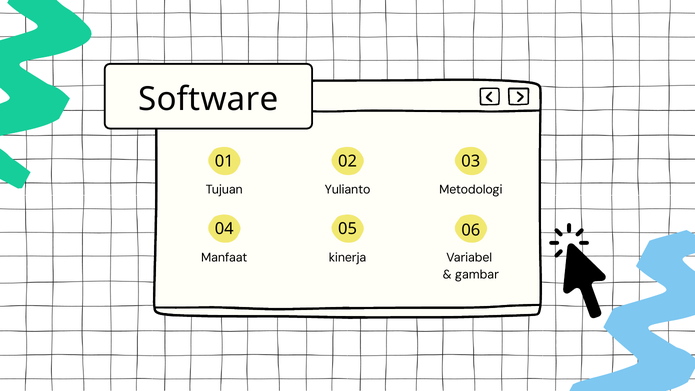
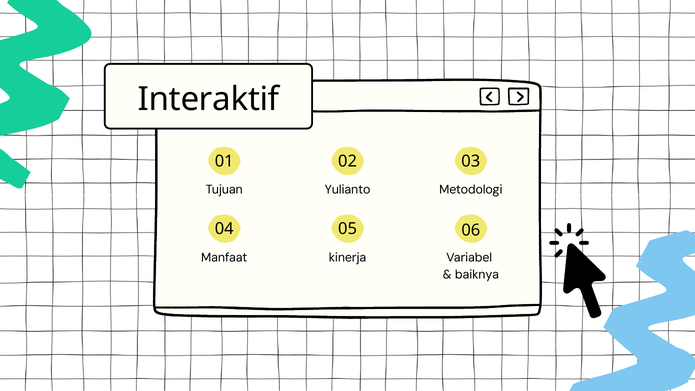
Software: Software -> Interaktif (209, 99)
gambar: gambar -> baiknya (477, 275)
